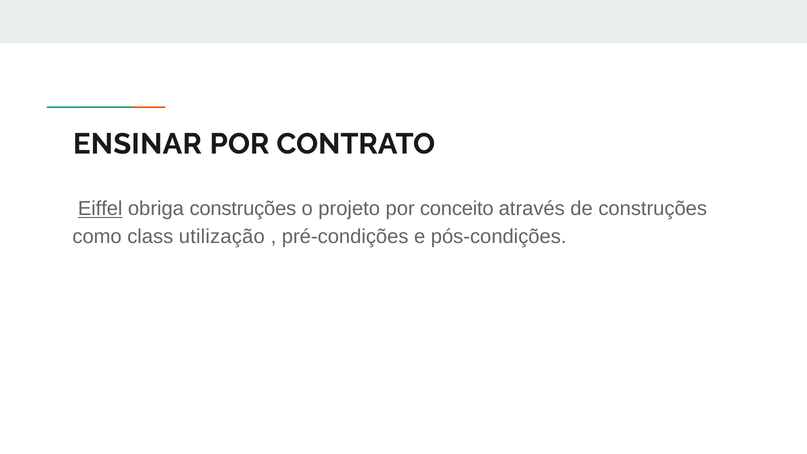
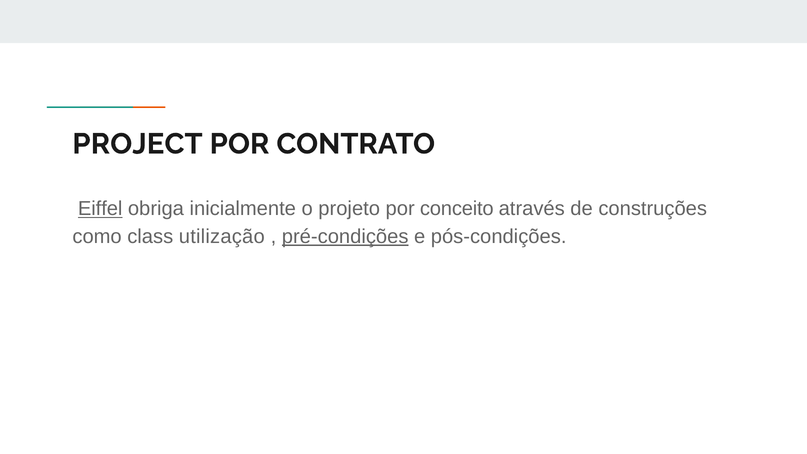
ENSINAR: ENSINAR -> PROJECT (138, 144)
obriga construções: construções -> inicialmente (243, 209)
pré-condições underline: none -> present (345, 237)
